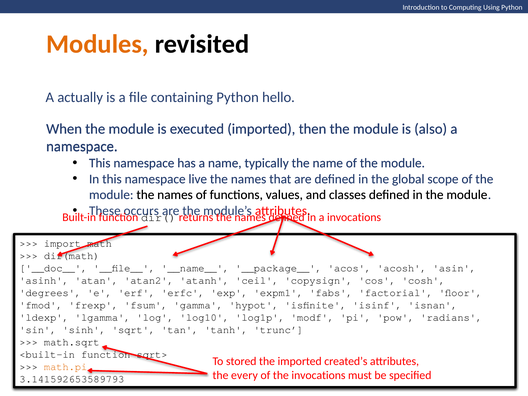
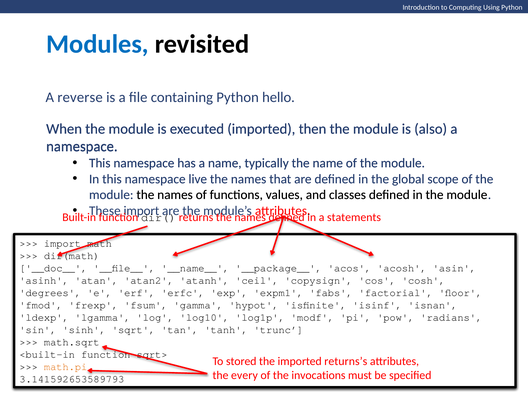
Modules colour: orange -> blue (98, 44)
actually: actually -> reverse (80, 97)
These occurs: occurs -> import (141, 211)
a invocations: invocations -> statements (354, 217)
created’s: created’s -> returns’s (346, 361)
